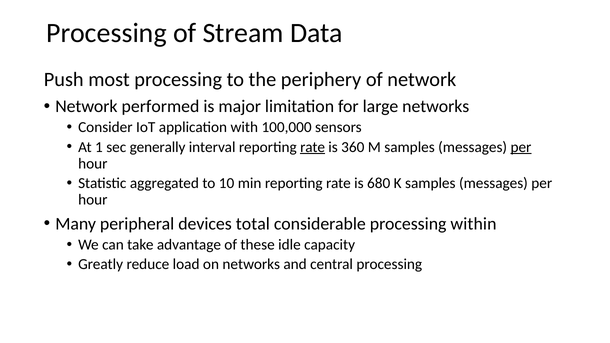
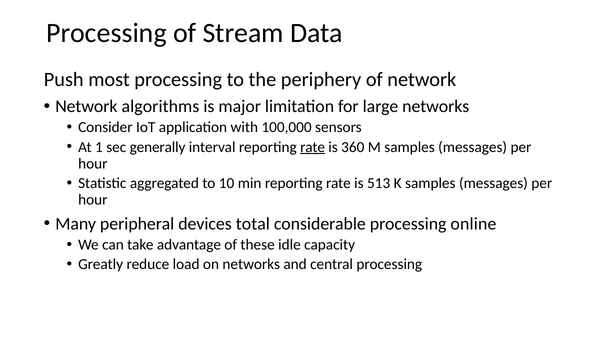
performed: performed -> algorithms (160, 106)
per underline: present -> none (521, 147)
680: 680 -> 513 (379, 183)
within: within -> online (473, 224)
